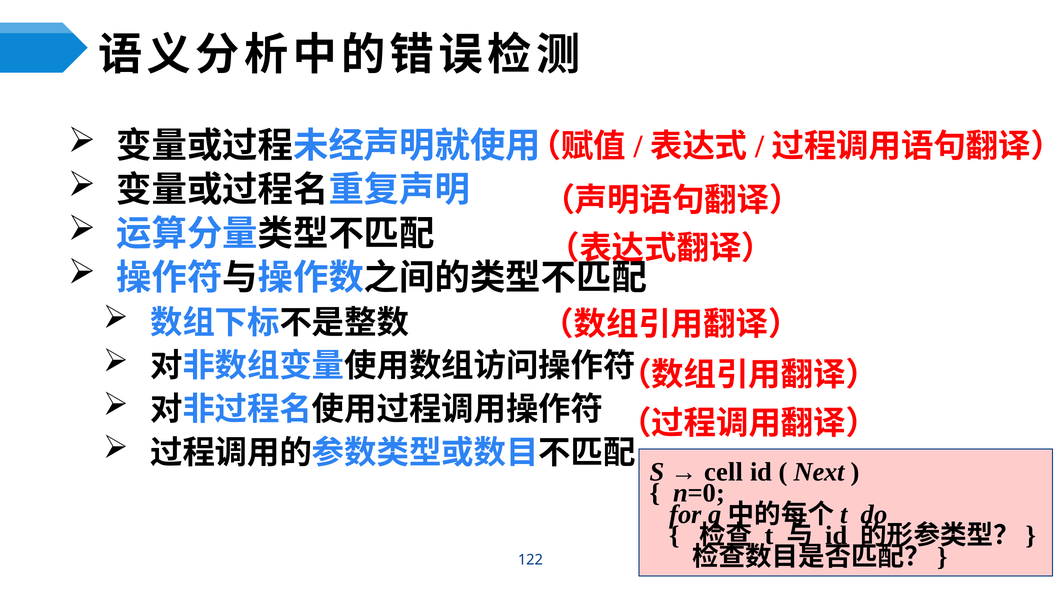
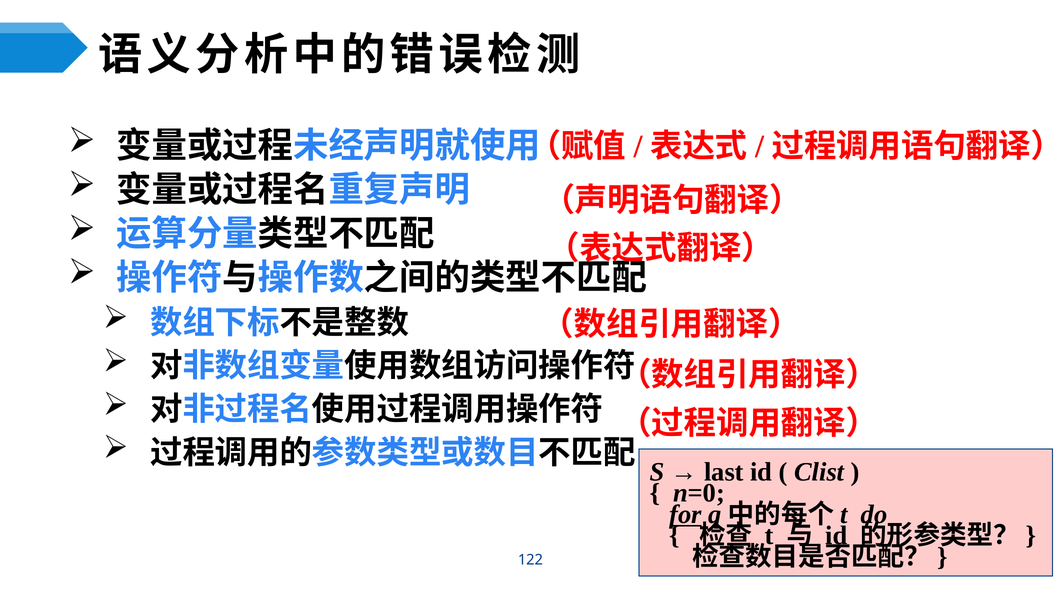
cell: cell -> last (724, 472)
Next: Next -> Clist (819, 472)
for underline: none -> present (686, 514)
